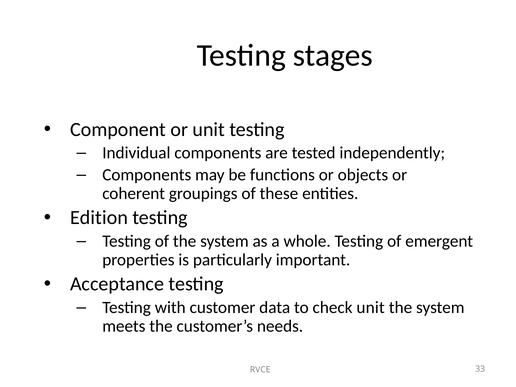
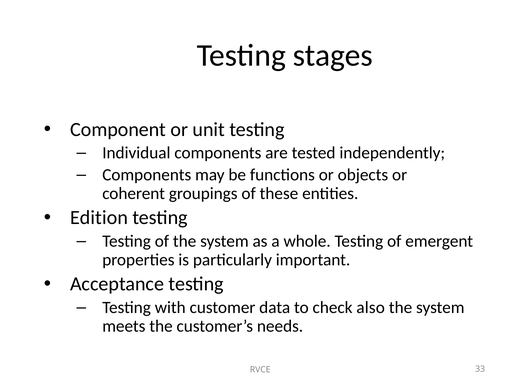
check unit: unit -> also (371, 308)
